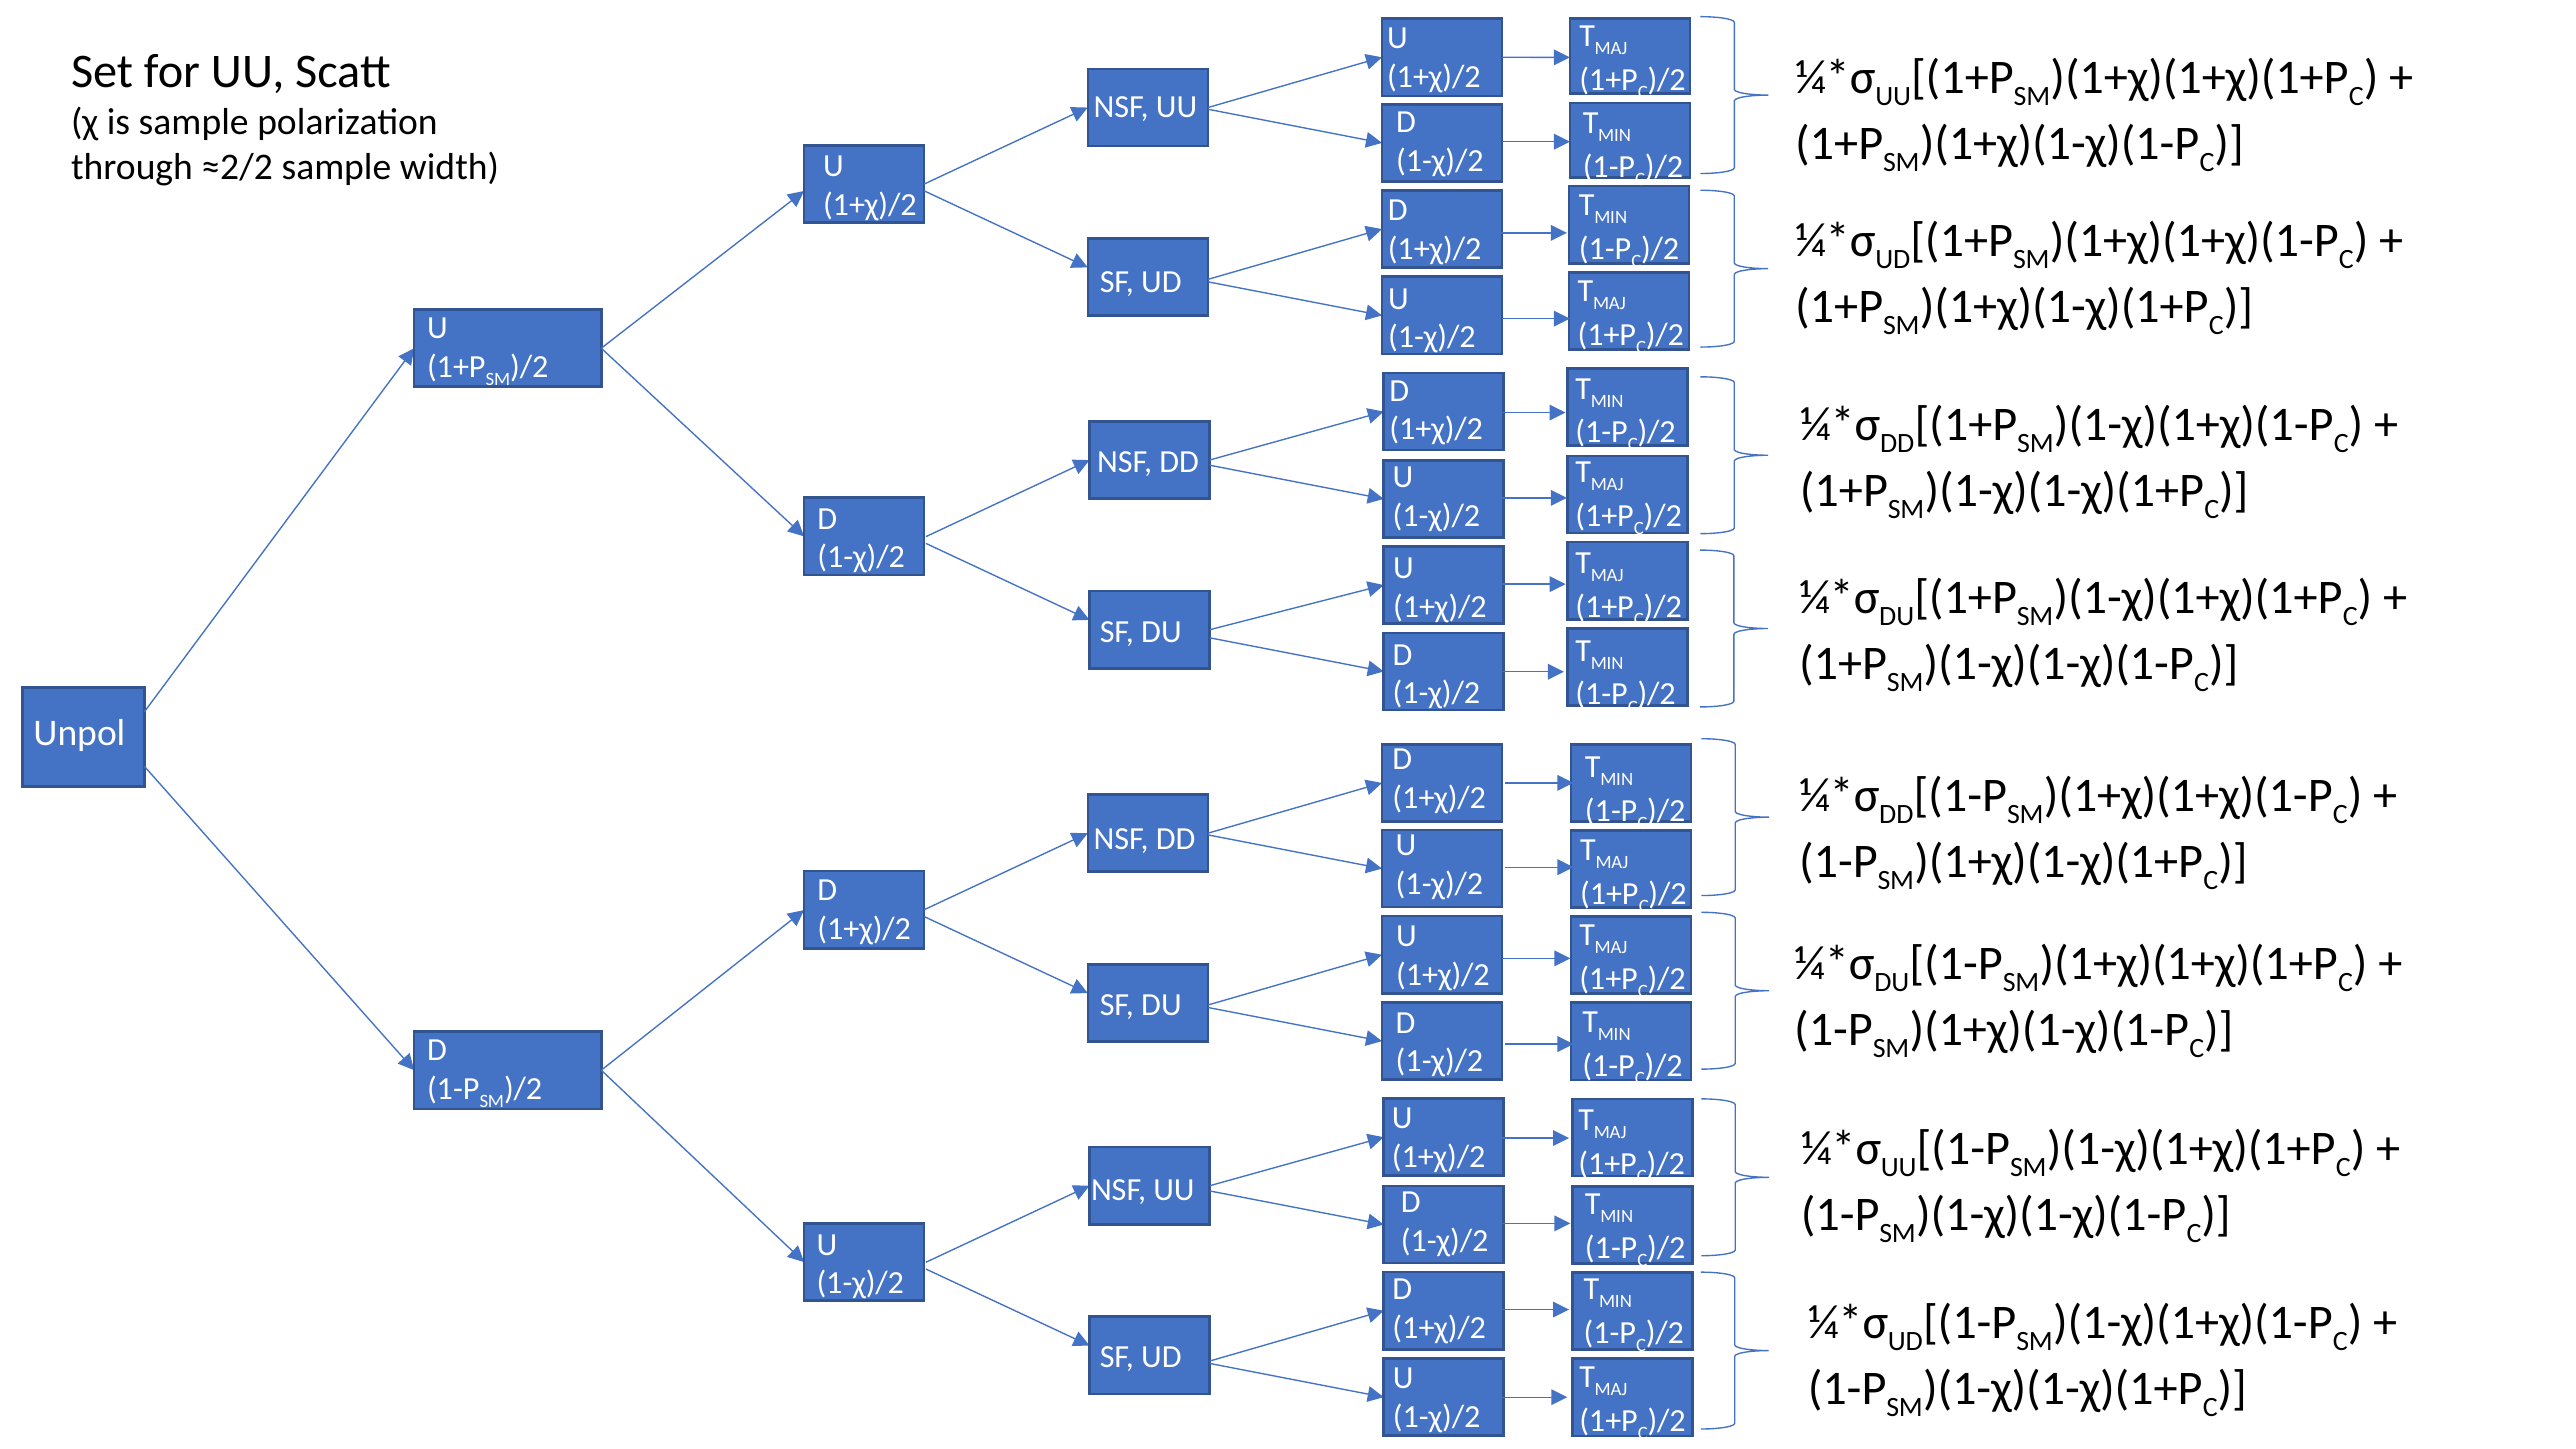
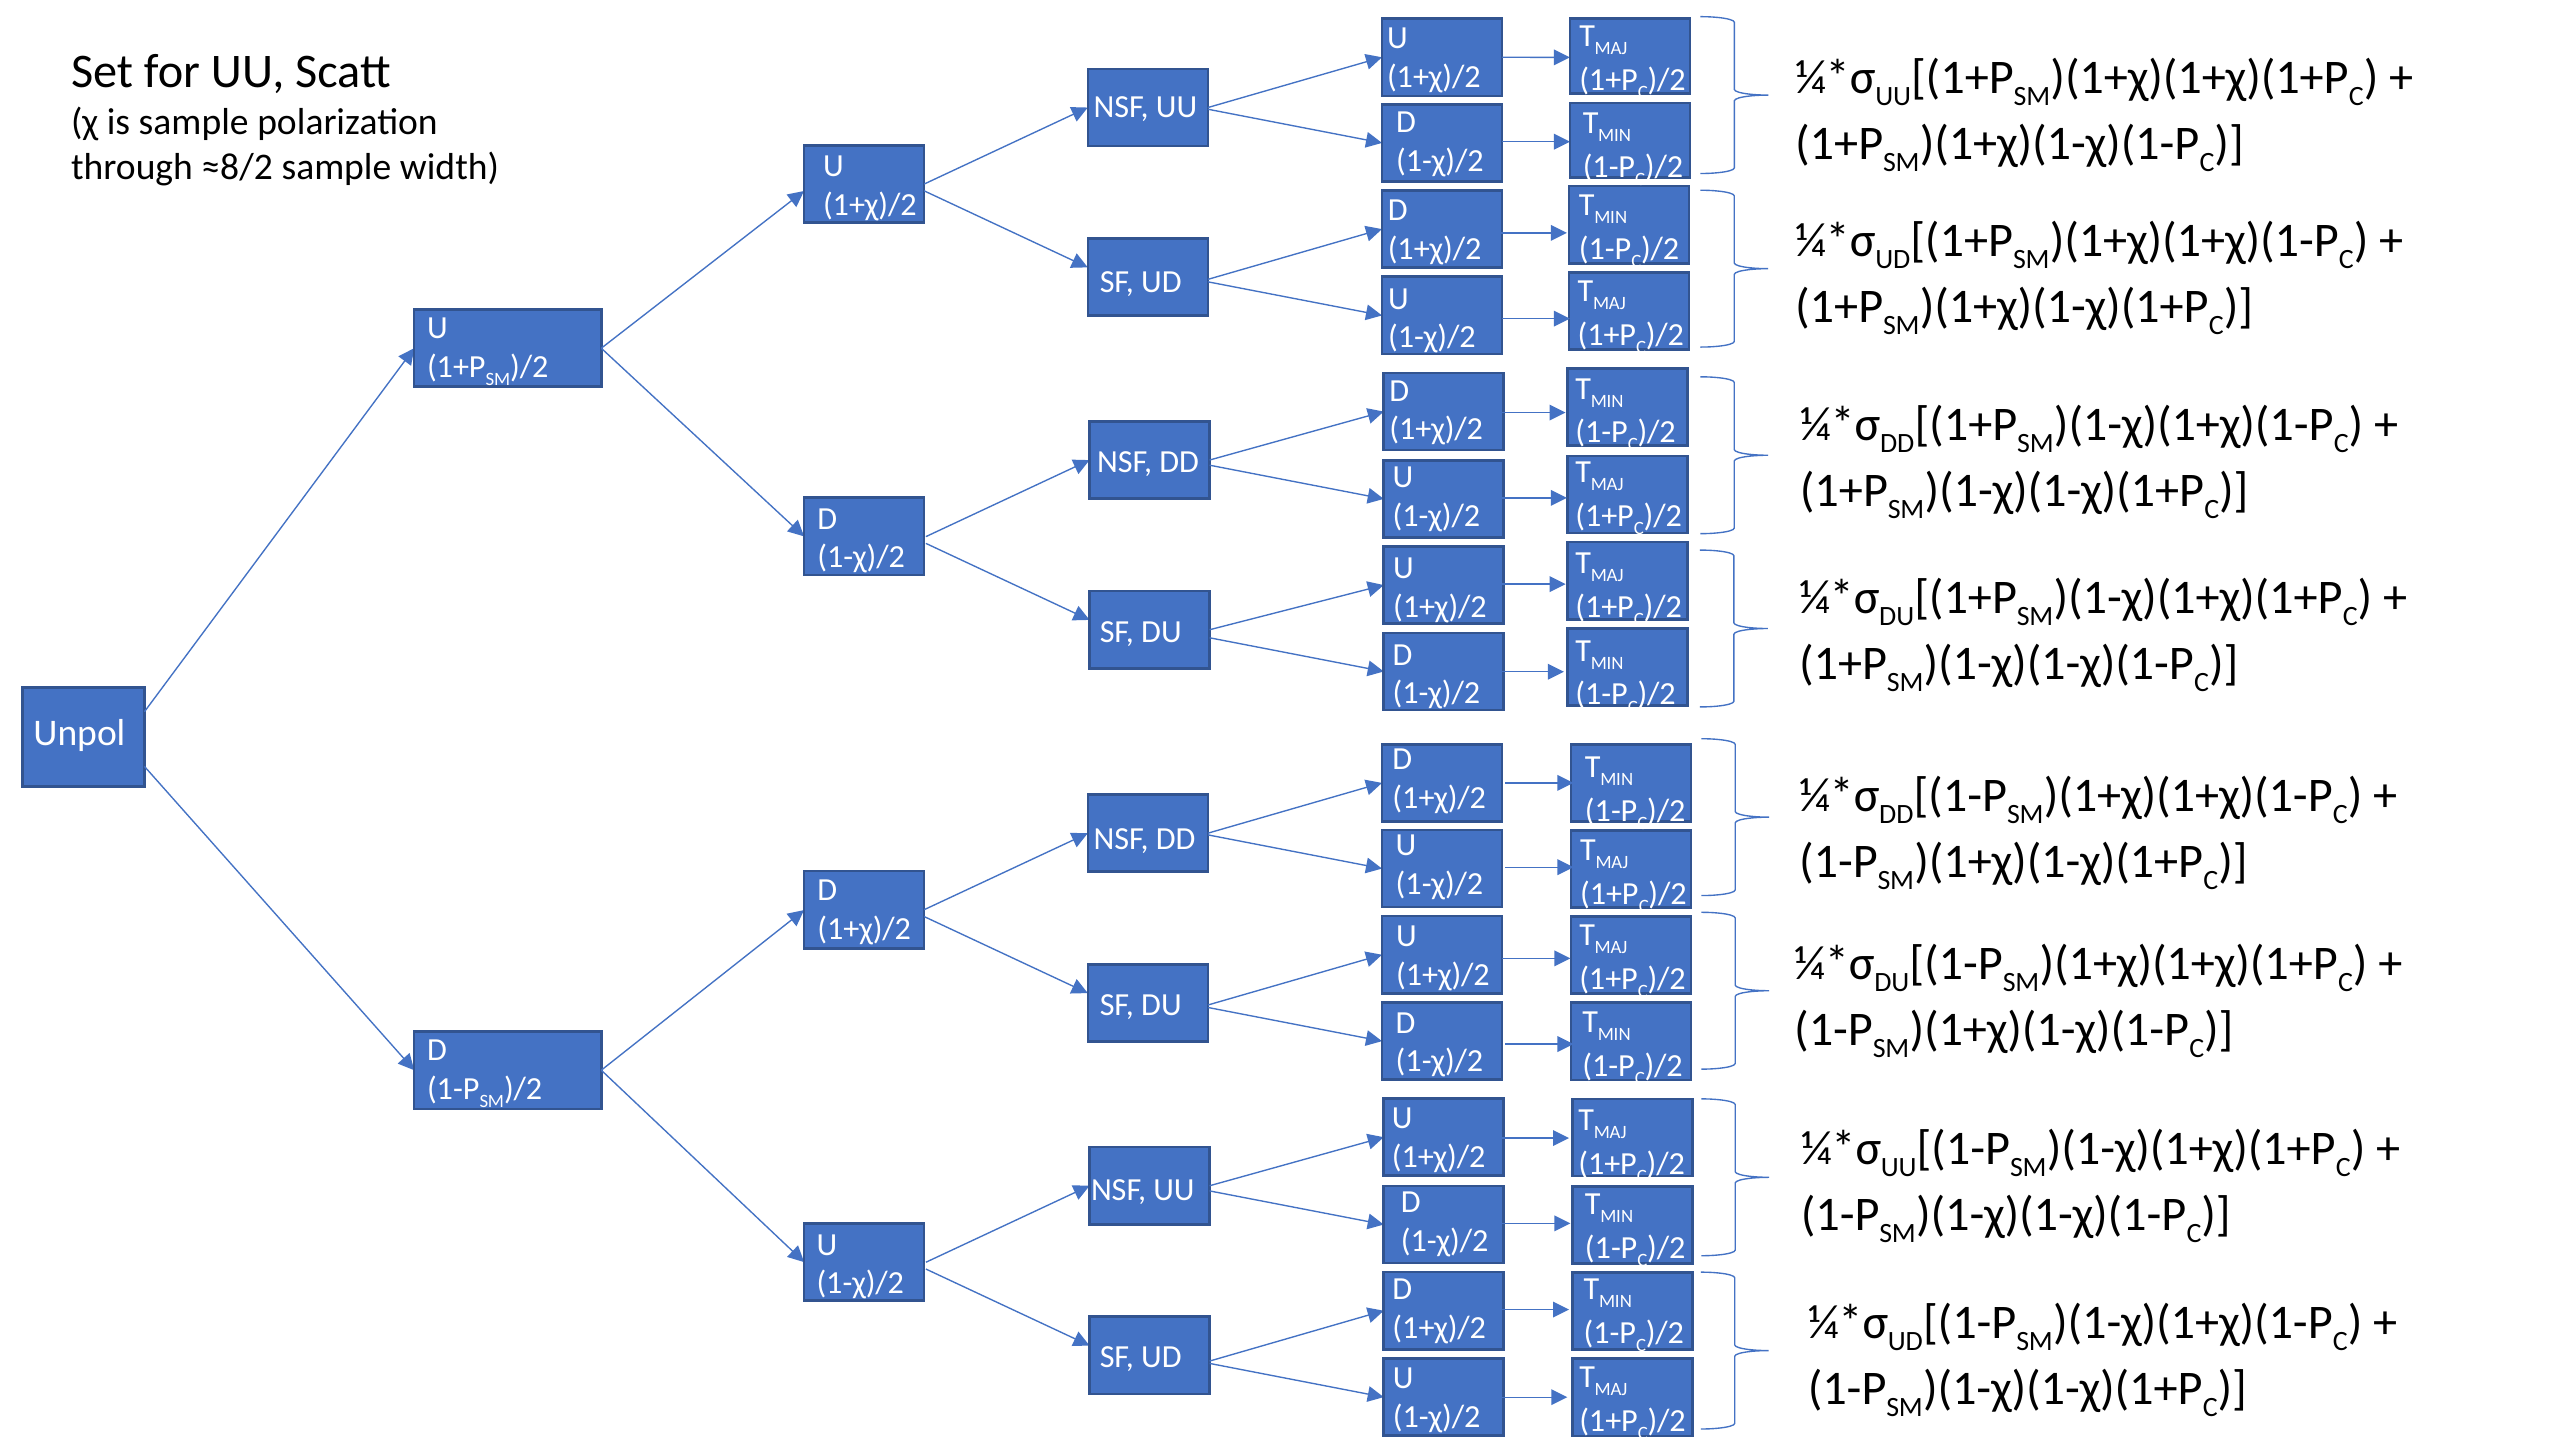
≈2/2: ≈2/2 -> ≈8/2 (237, 167)
